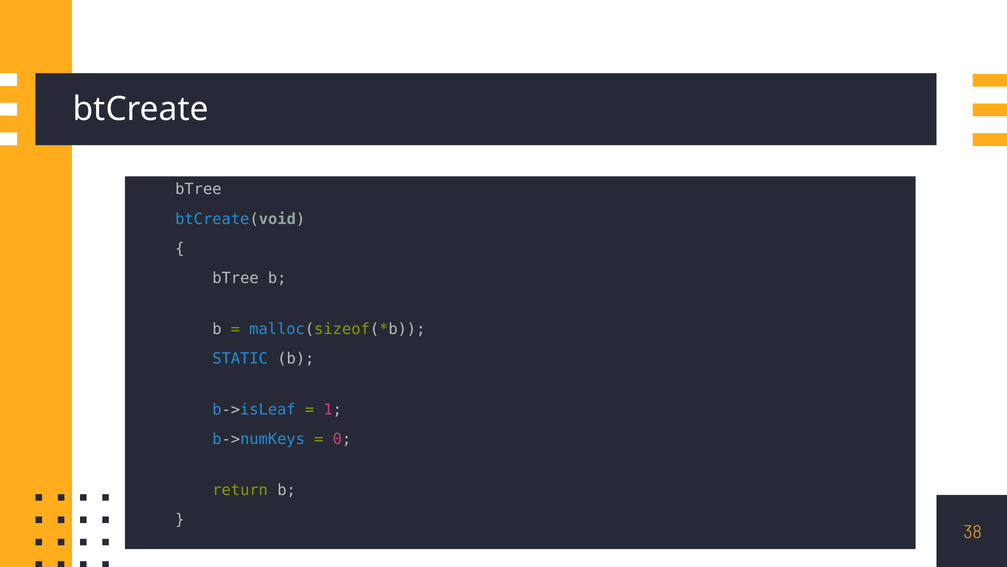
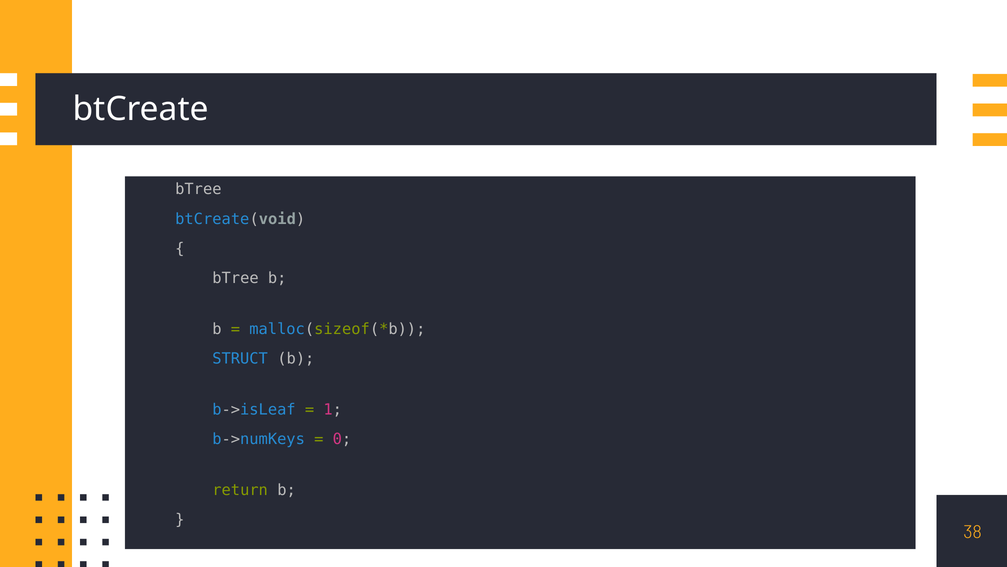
STATIC: STATIC -> STRUCT (240, 359)
